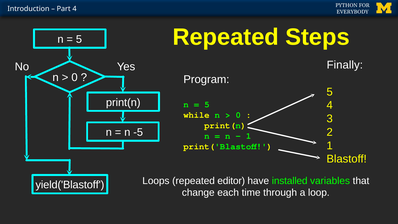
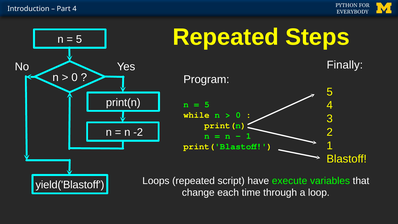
-5: -5 -> -2 (138, 132)
editor: editor -> script (231, 181)
installed: installed -> execute (290, 181)
